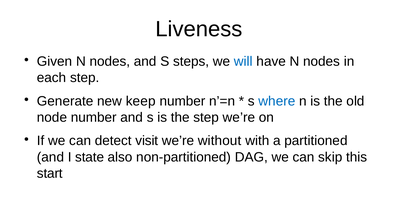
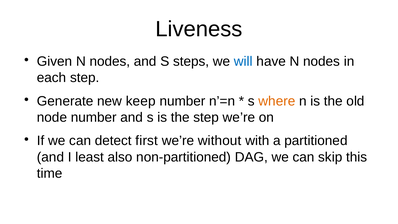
where colour: blue -> orange (277, 101)
visit: visit -> first (147, 141)
state: state -> least (90, 157)
start: start -> time (50, 173)
